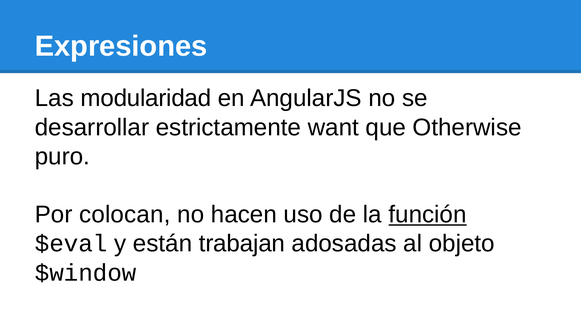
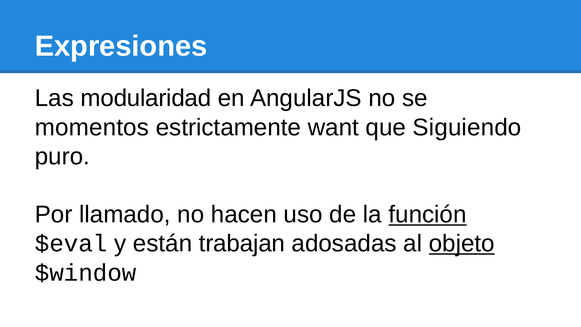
desarrollar: desarrollar -> momentos (92, 127)
Otherwise: Otherwise -> Siguiendo (467, 127)
colocan: colocan -> llamado (125, 214)
objeto underline: none -> present (462, 244)
